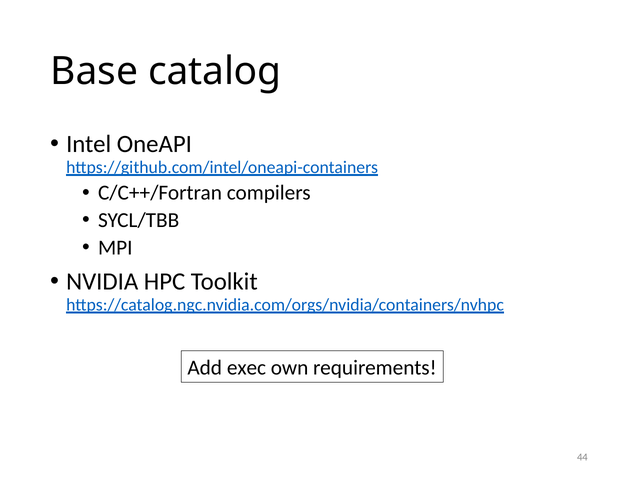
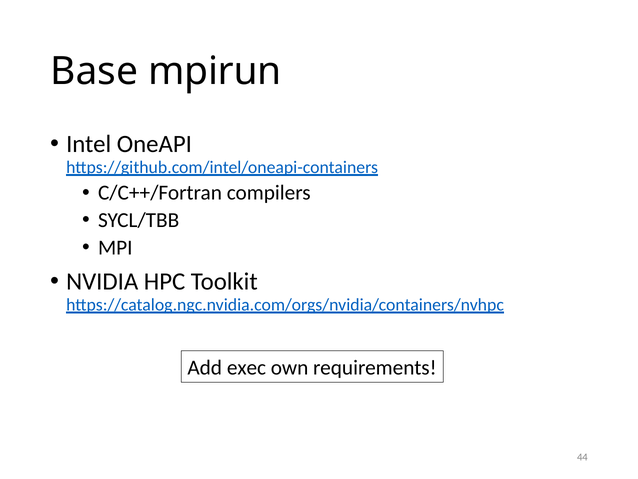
catalog: catalog -> mpirun (215, 71)
